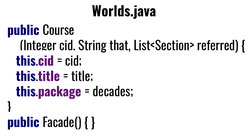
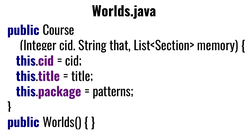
referred: referred -> memory (218, 46)
decades: decades -> patterns (113, 92)
Facade(: Facade( -> Worlds( (62, 122)
